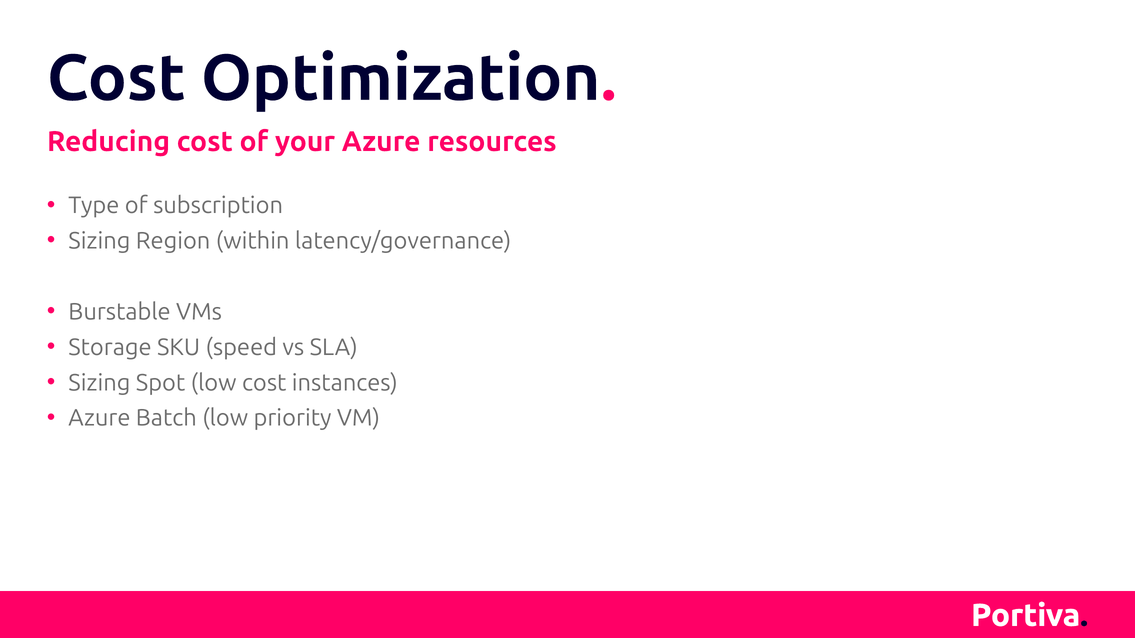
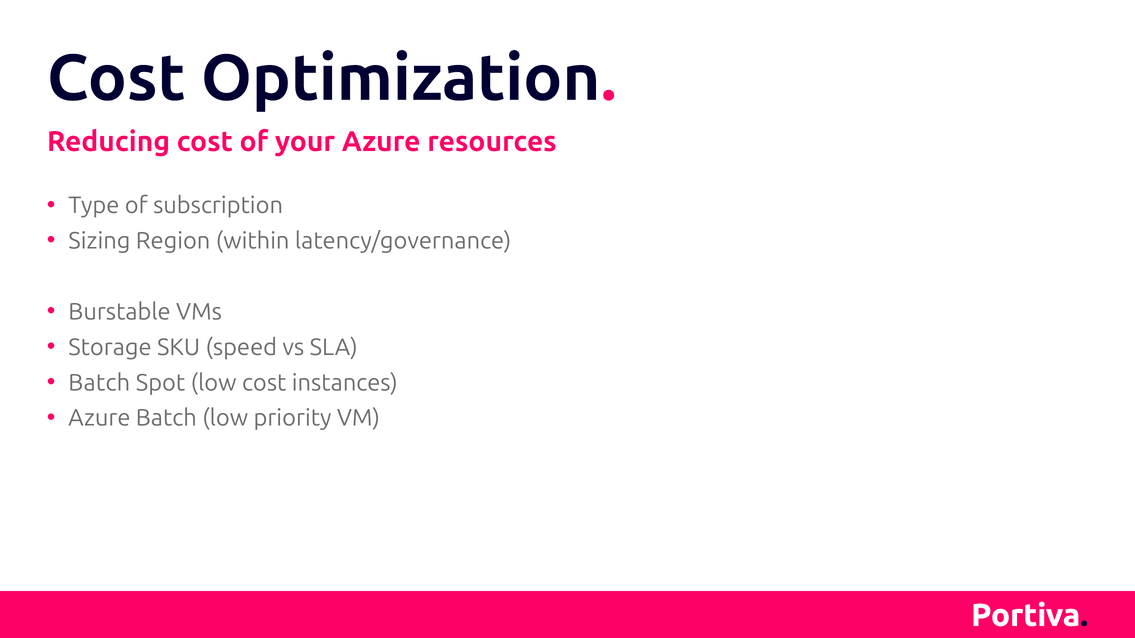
Sizing: Sizing -> Batch (99, 383)
